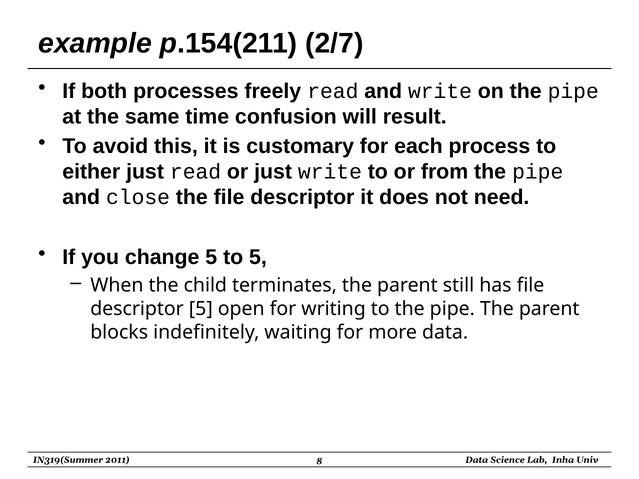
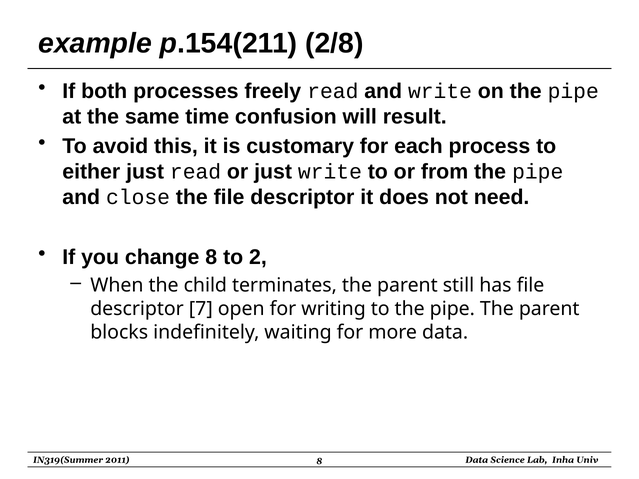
2/7: 2/7 -> 2/8 (334, 43)
change 5: 5 -> 8 (211, 257)
to 5: 5 -> 2 (258, 257)
descriptor 5: 5 -> 7 (201, 309)
